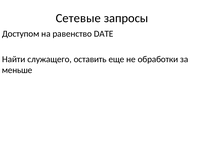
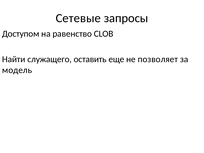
DATE: DATE -> CLOB (104, 34)
обработки: обработки -> позволяет (158, 59)
меньше: меньше -> модель (17, 70)
